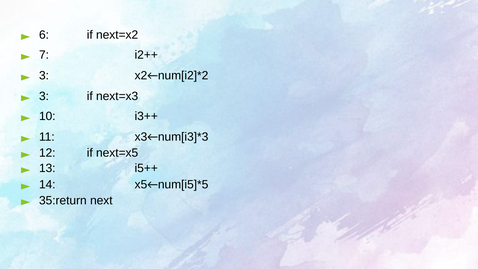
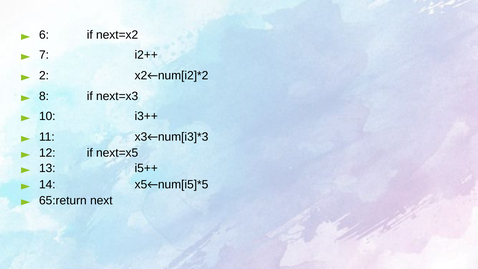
3: 3 -> 2 (44, 76)
3: 3 -> 8 (44, 96)
35:return: 35:return -> 65:return (63, 200)
